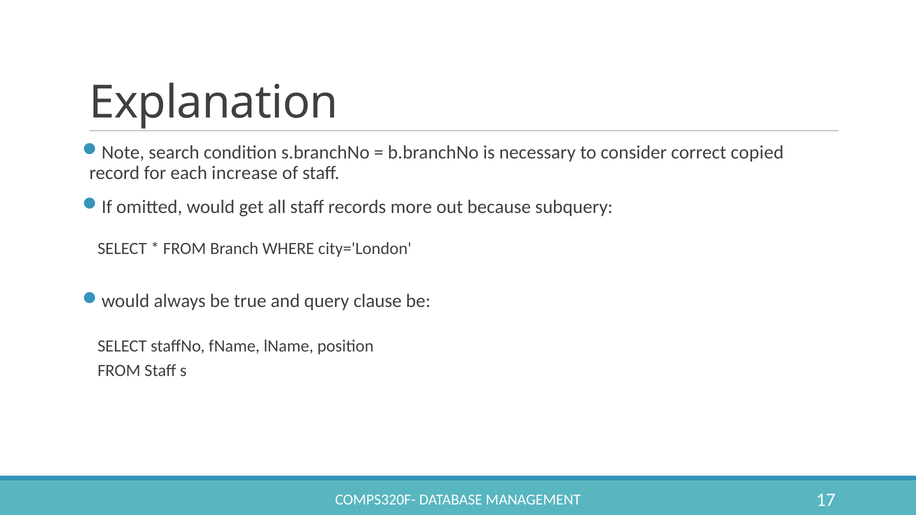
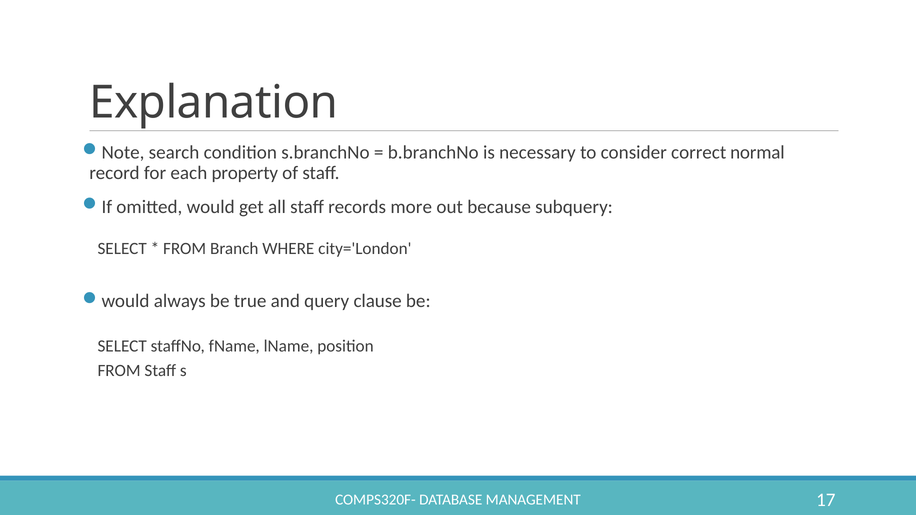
copied: copied -> normal (757, 152)
increase: increase -> property (245, 173)
